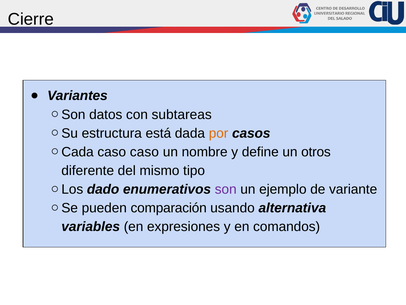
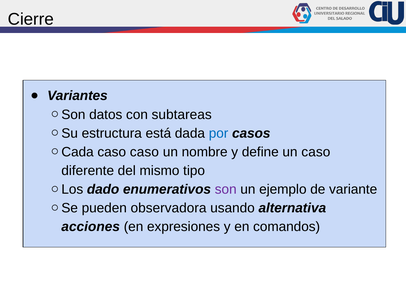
por colour: orange -> blue (219, 133)
un otros: otros -> caso (316, 152)
comparación: comparación -> observadora (169, 208)
variables: variables -> acciones (91, 226)
